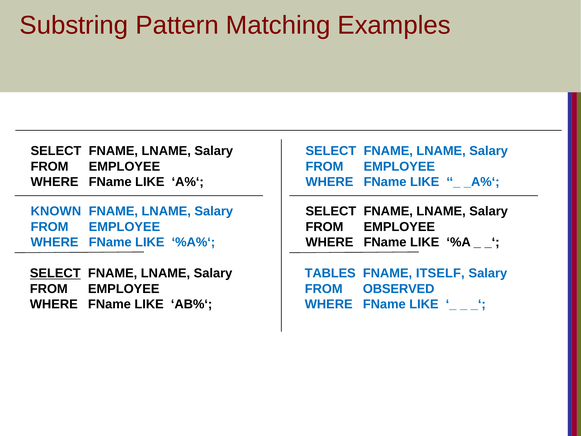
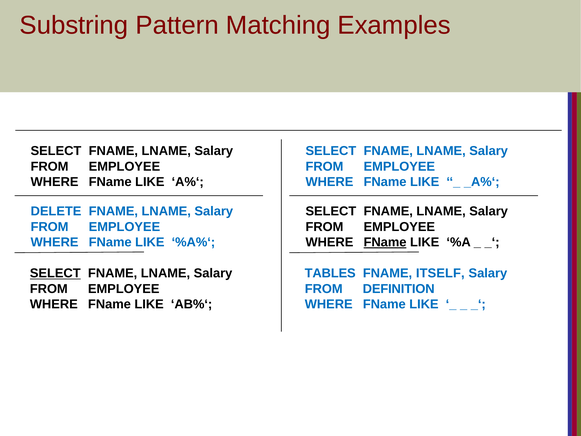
KNOWN: KNOWN -> DELETE (56, 211)
FName underline: none -> present (385, 242)
OBSERVED: OBSERVED -> DEFINITION (399, 289)
